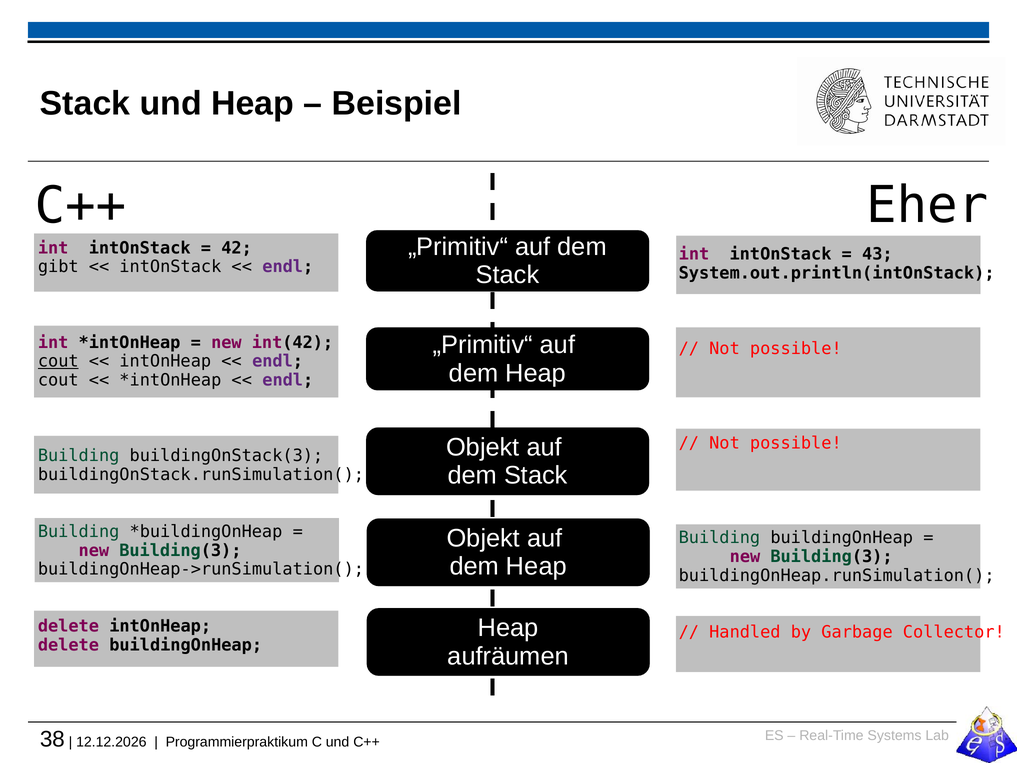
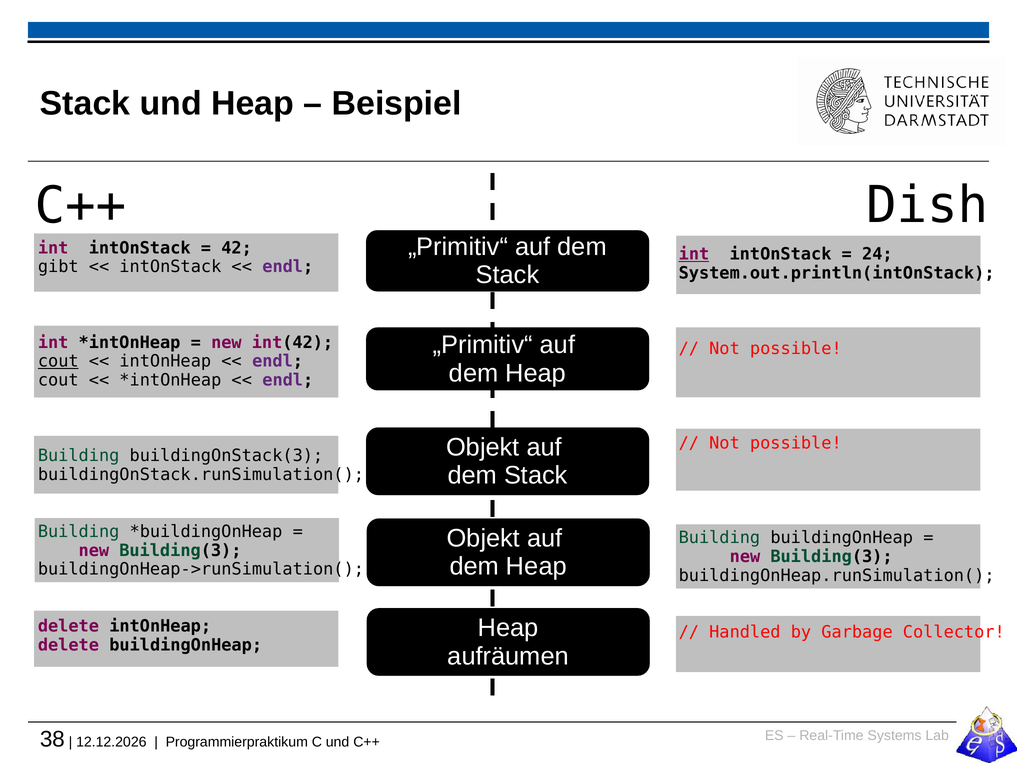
Eher: Eher -> Dish (927, 206)
int underline: none -> present (694, 254)
43: 43 -> 24 (877, 254)
